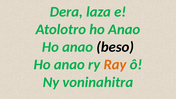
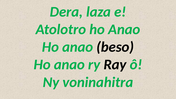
Ray colour: orange -> black (115, 65)
